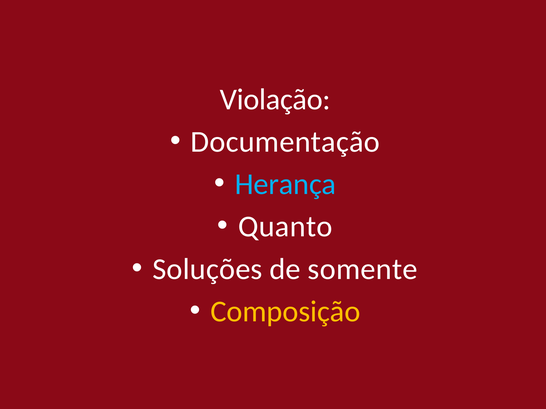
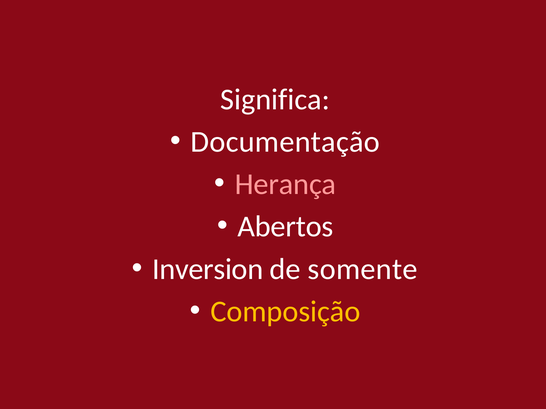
Violação: Violação -> Significa (275, 100)
Herança colour: light blue -> pink (285, 184)
Quanto: Quanto -> Abertos (285, 227)
Soluções: Soluções -> Inversion (208, 269)
